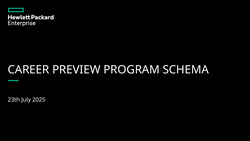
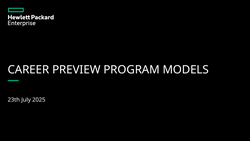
SCHEMA: SCHEMA -> MODELS (186, 70)
